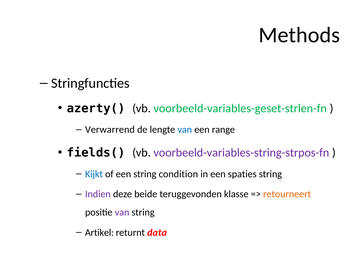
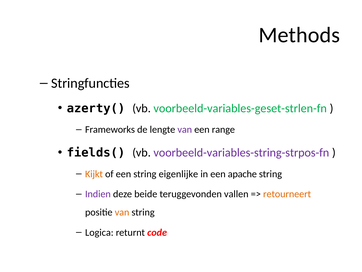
Verwarrend: Verwarrend -> Frameworks (110, 129)
van colour: blue -> purple (185, 129)
Kijkt colour: blue -> orange (94, 174)
condition: condition -> eigenlijke (178, 174)
spaties: spaties -> apache (242, 174)
klasse: klasse -> vallen (236, 194)
van colour: purple -> orange (122, 212)
Artikel: Artikel -> Logica (99, 232)
data: data -> code (157, 232)
